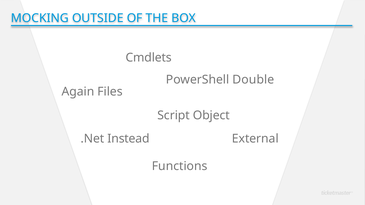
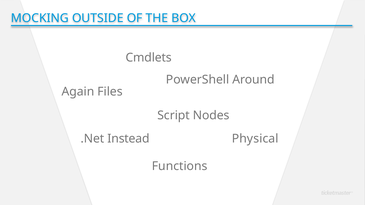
Double: Double -> Around (253, 80)
Object: Object -> Nodes (211, 116)
External: External -> Physical (255, 139)
